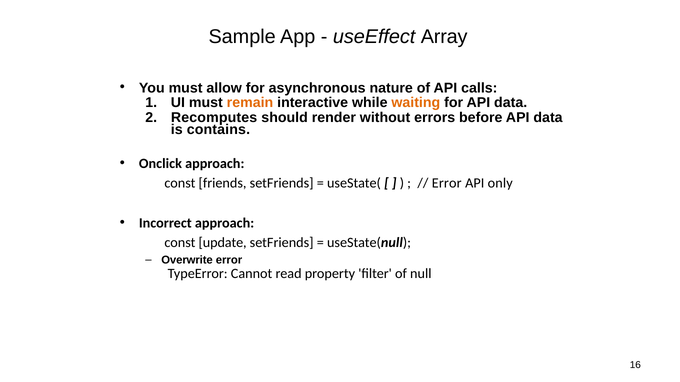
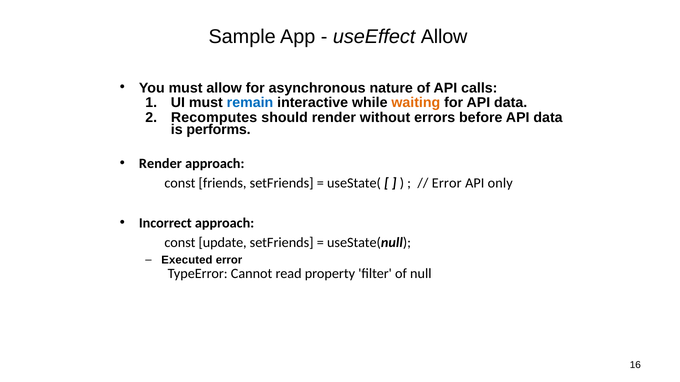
useEffect Array: Array -> Allow (444, 37)
remain colour: orange -> blue (250, 103)
contains: contains -> performs (219, 130)
Onclick: Onclick -> Render (160, 164)
Overwrite: Overwrite -> Executed (187, 260)
